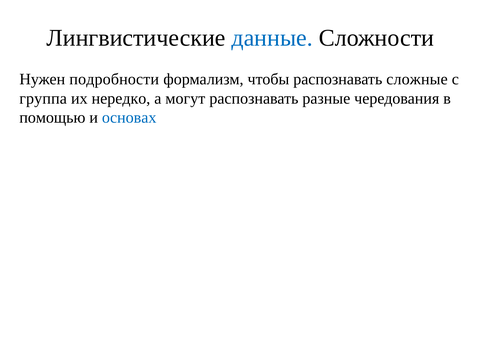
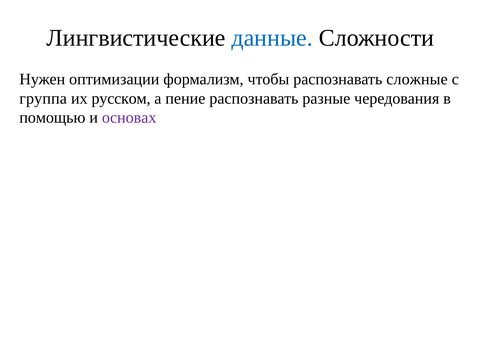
подробности: подробности -> оптимизации (114, 79)
нередко: нередко -> русском (121, 98)
могут: могут -> пение (185, 98)
основах colour: blue -> purple (129, 118)
